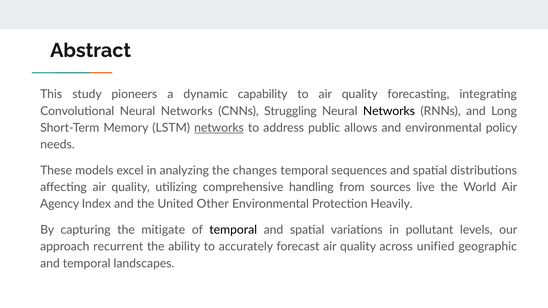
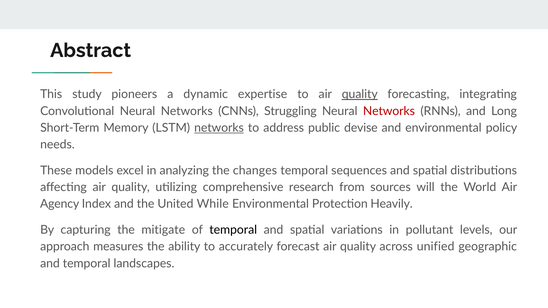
capability: capability -> expertise (263, 94)
quality underline: none -> present (360, 94)
Networks colour: black -> red (389, 111)
allows: allows -> devise (361, 128)
handling: handling -> research (311, 187)
live: live -> will (426, 187)
Other: Other -> While (213, 204)
recurrent: recurrent -> measures (118, 247)
